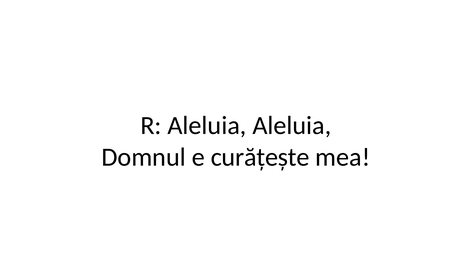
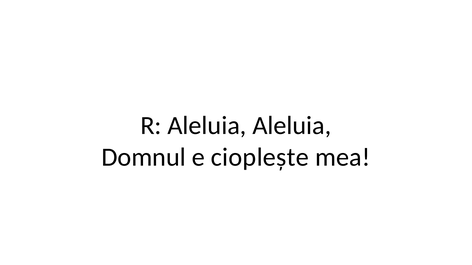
curățește: curățește -> cioplește (260, 157)
